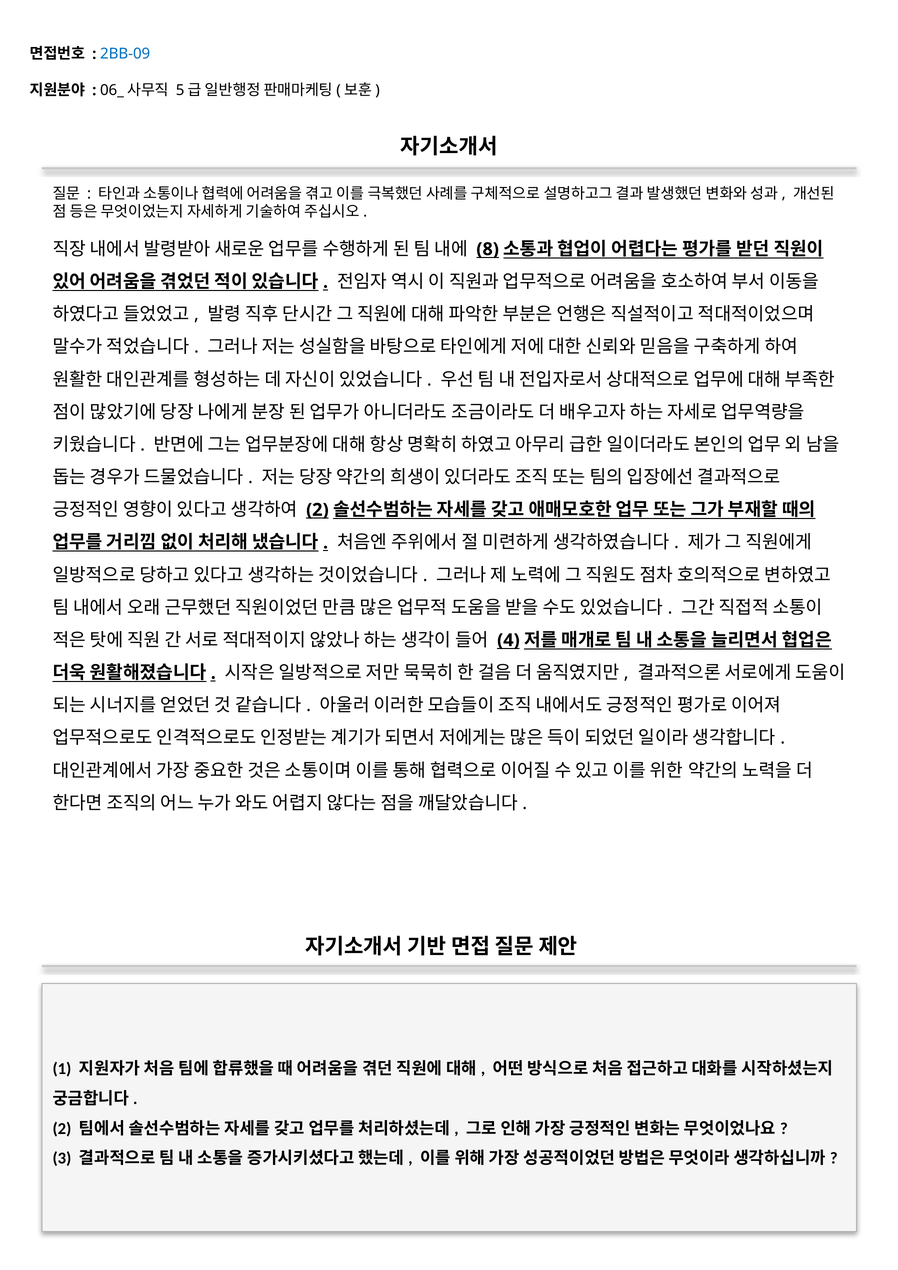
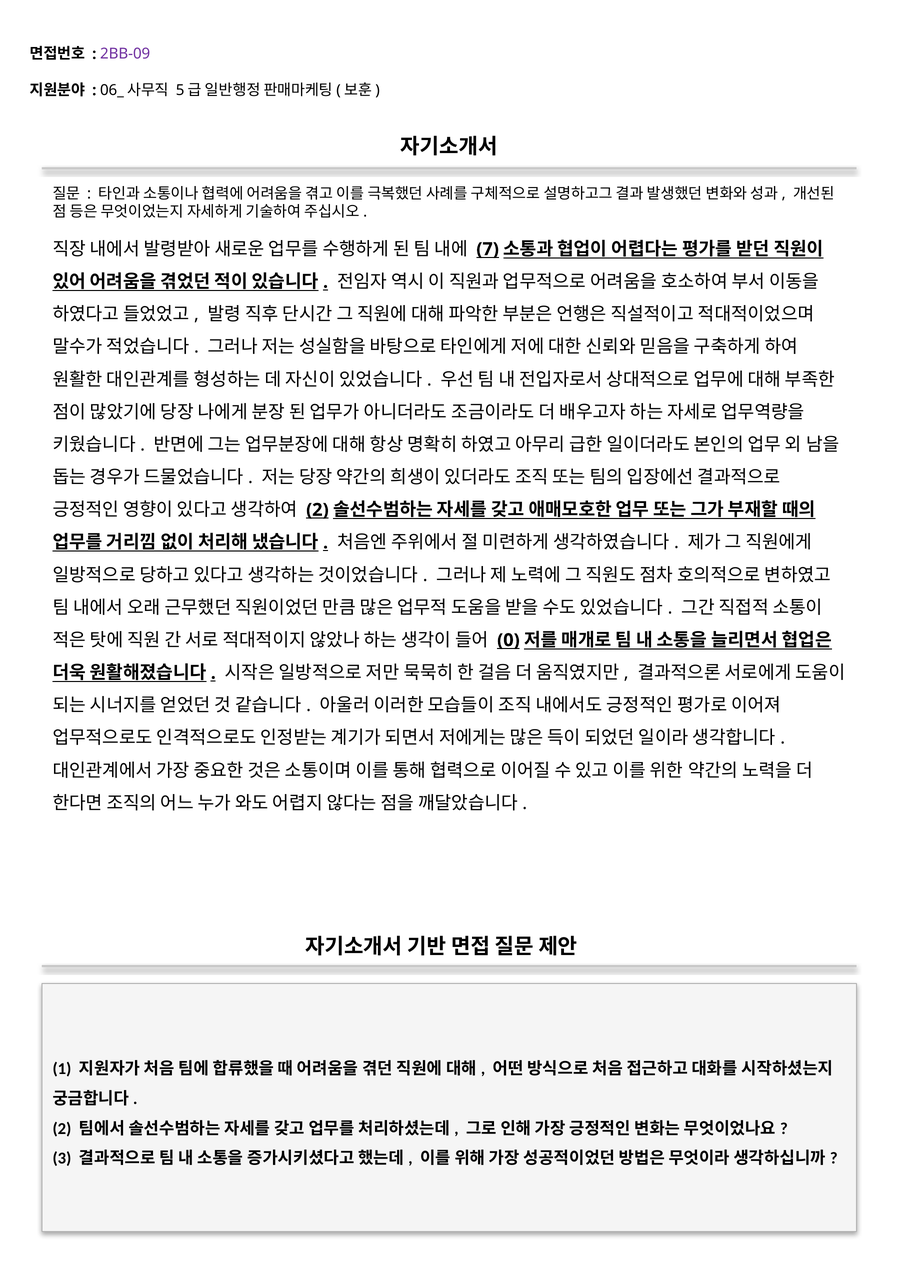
2BB-09 colour: blue -> purple (125, 54)
8: 8 -> 7 (488, 249)
4: 4 -> 0 (508, 640)
